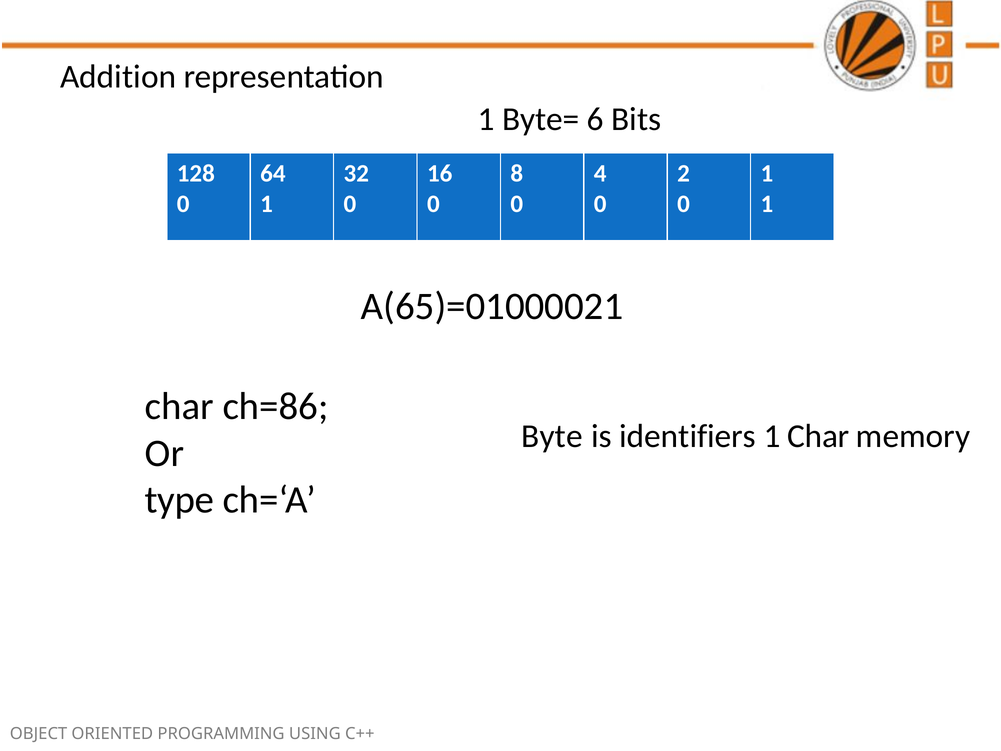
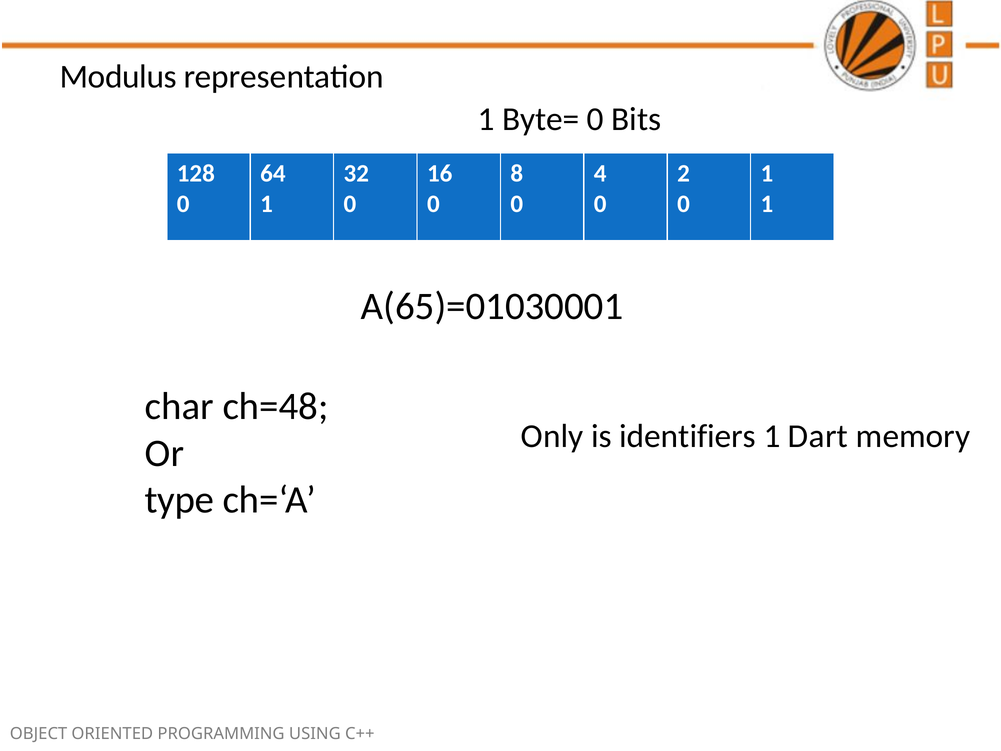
Addition: Addition -> Modulus (118, 77)
Byte= 6: 6 -> 0 (595, 119)
A(65)=01000021: A(65)=01000021 -> A(65)=01030001 (492, 306)
ch=86: ch=86 -> ch=48 (275, 406)
Byte: Byte -> Only (552, 436)
Char: Char -> Dart (818, 436)
